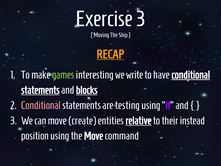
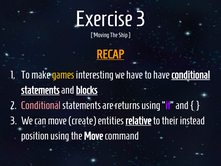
games colour: light green -> yellow (63, 75)
we write: write -> have (135, 75)
testing: testing -> returns (127, 105)
